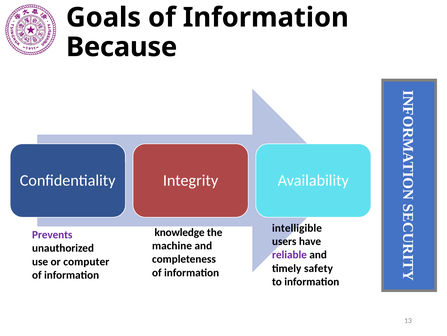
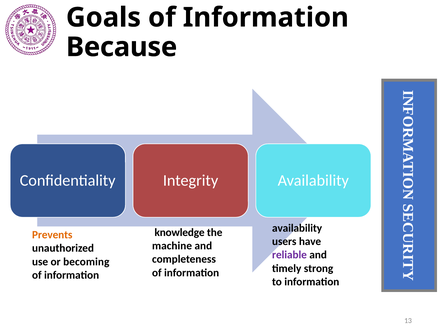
intelligible: intelligible -> availability (297, 228)
Prevents colour: purple -> orange (52, 234)
computer: computer -> becoming (86, 261)
safety: safety -> strong (319, 268)
